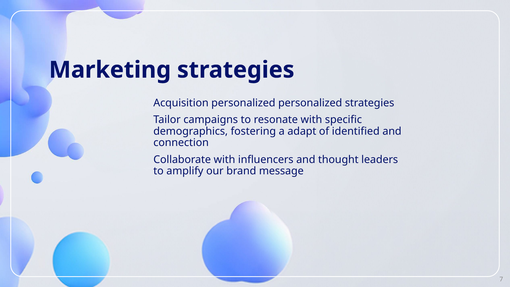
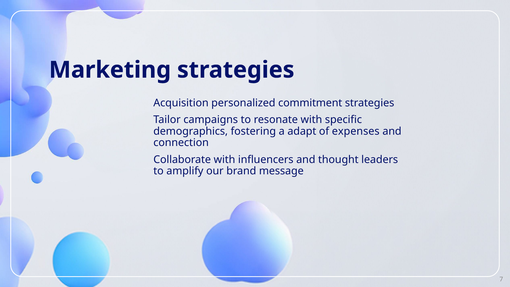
personalized personalized: personalized -> commitment (310, 103)
identified: identified -> expenses (356, 131)
